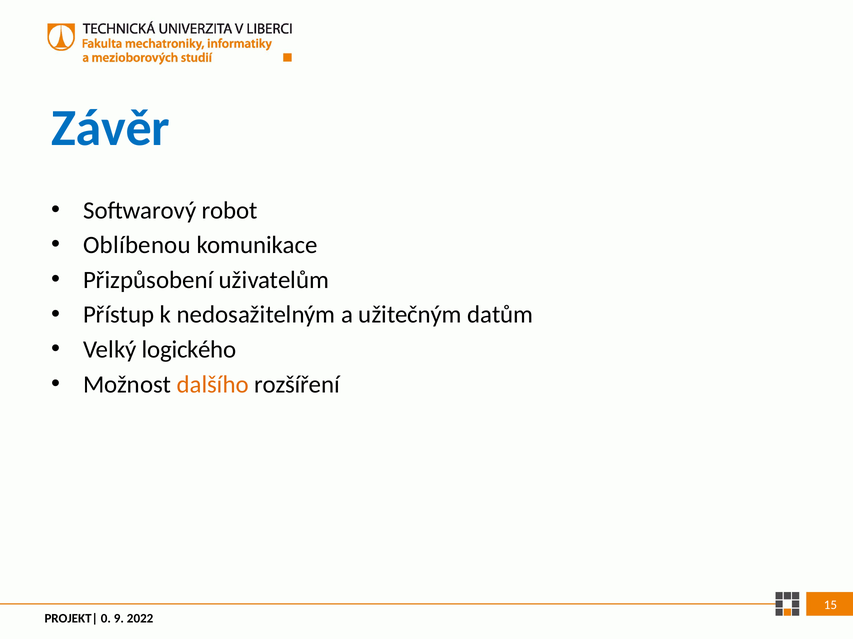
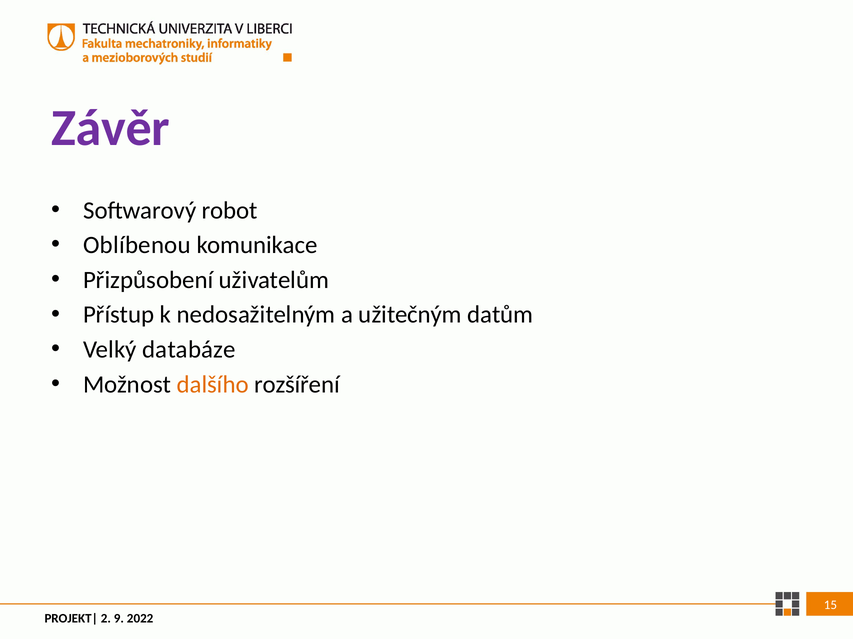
Závěr colour: blue -> purple (111, 128)
logického: logického -> databáze (189, 350)
0: 0 -> 2 (106, 619)
